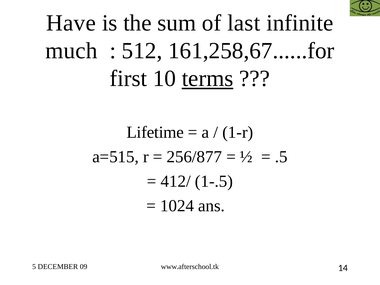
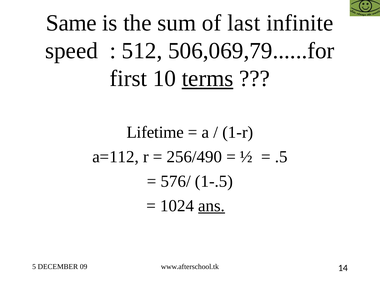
Have: Have -> Same (71, 23)
much: much -> speed (71, 51)
161,258,67......for: 161,258,67......for -> 506,069,79......for (251, 51)
a=515: a=515 -> a=112 (116, 157)
256/877: 256/877 -> 256/490 (194, 157)
412/: 412/ -> 576/ (176, 181)
ans underline: none -> present (212, 206)
